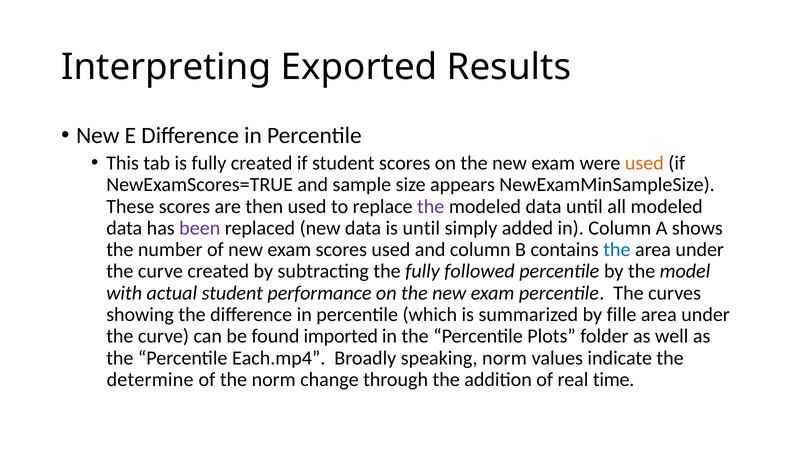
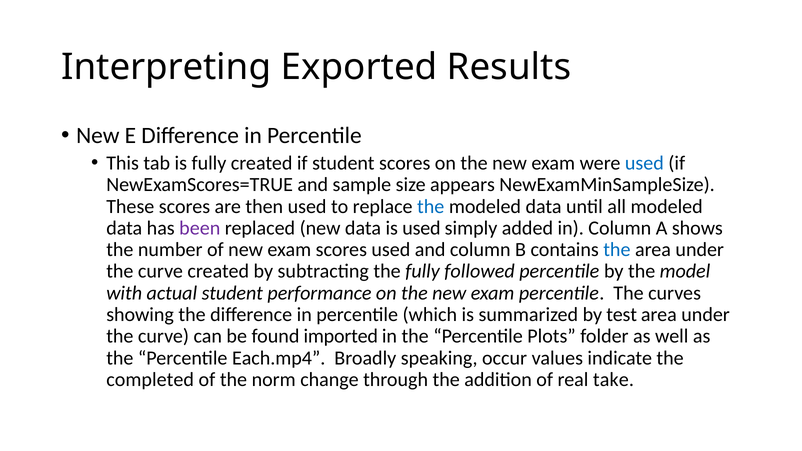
used colour: orange -> blue (644, 163)
the colour: purple -> blue (431, 206)
is until: until -> used (421, 228)
fille: fille -> test (622, 315)
speaking norm: norm -> occur (505, 358)
determine: determine -> completed (150, 380)
time: time -> take (613, 380)
